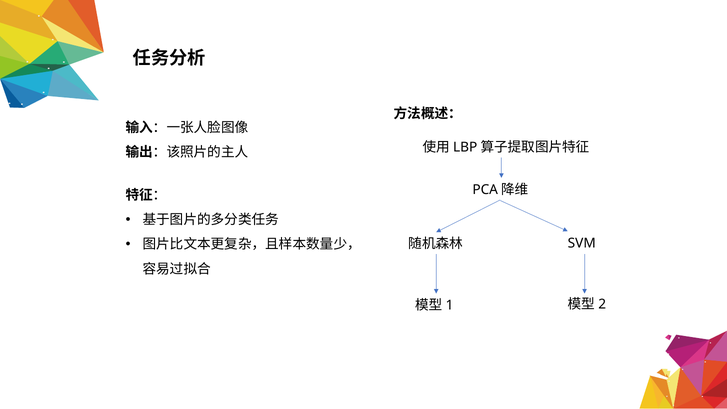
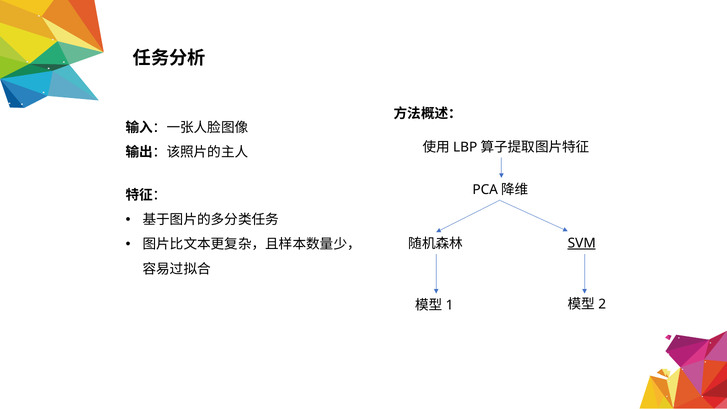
SVM underline: none -> present (582, 243)
